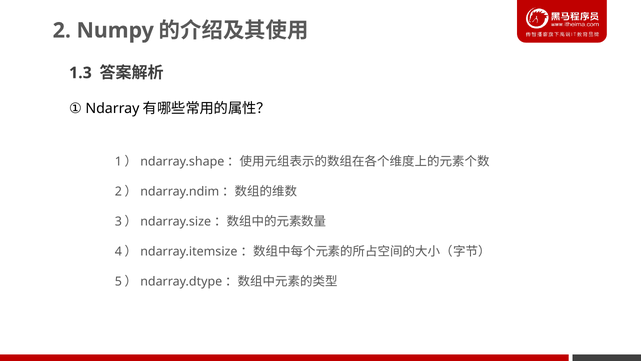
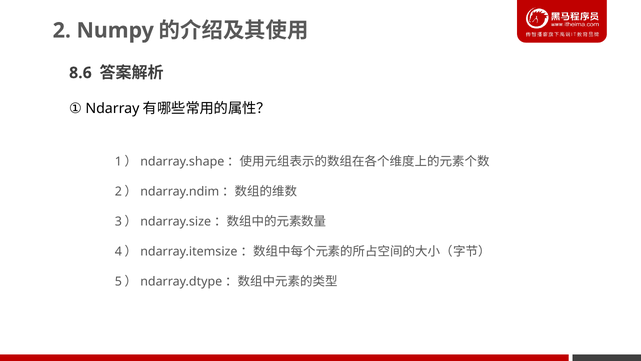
1.3: 1.3 -> 8.6 (80, 73)
